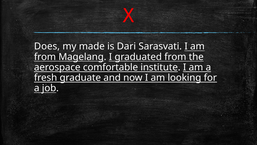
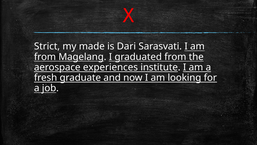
Does: Does -> Strict (47, 46)
comfortable: comfortable -> experiences (110, 67)
